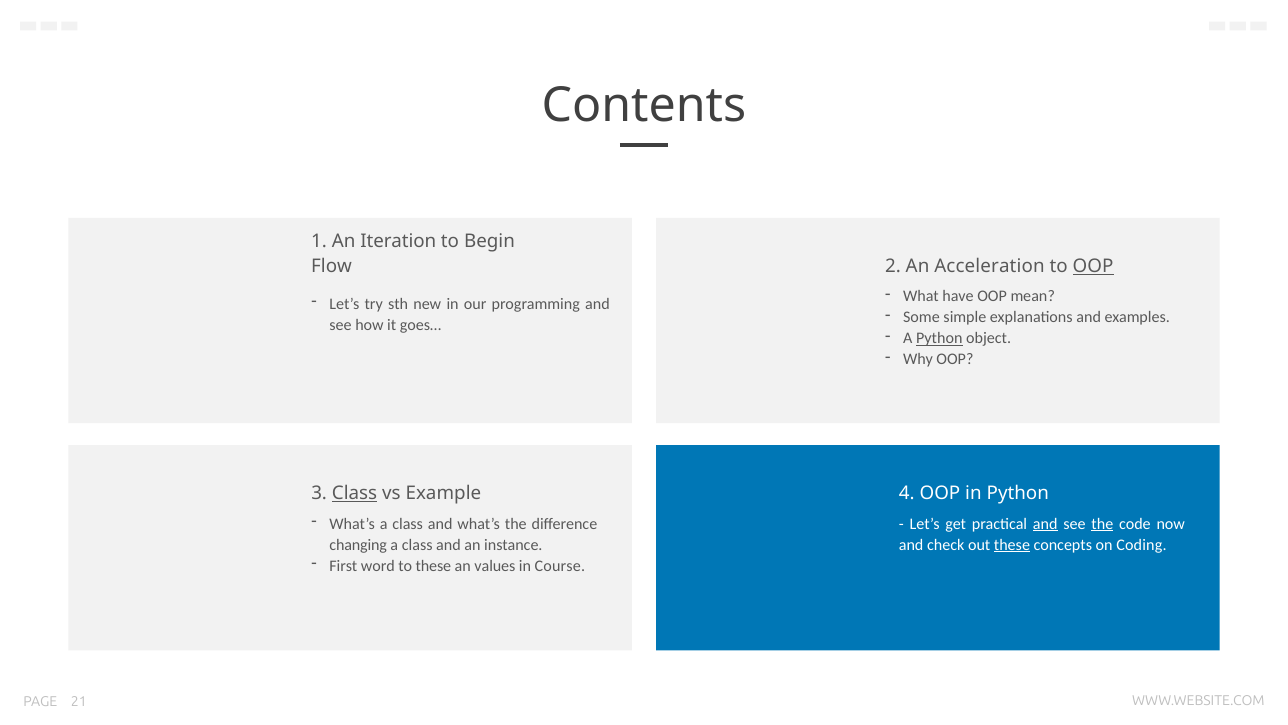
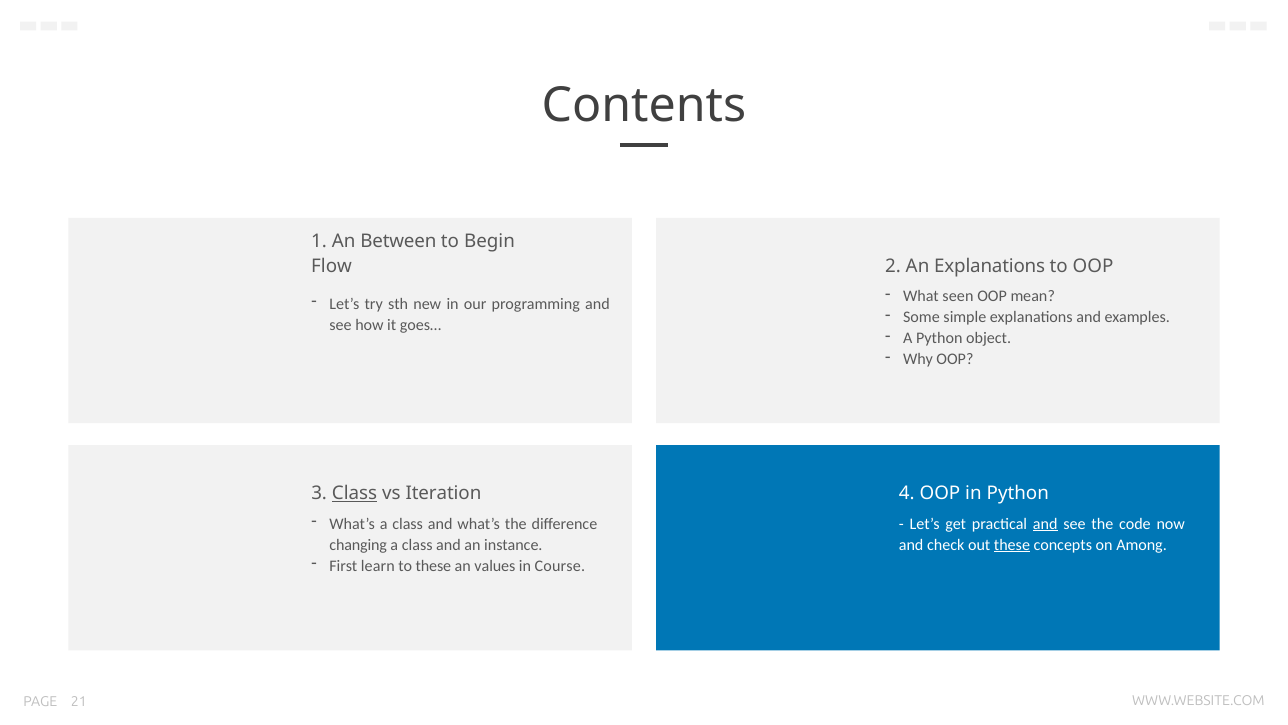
Iteration: Iteration -> Between (398, 242)
An Acceleration: Acceleration -> Explanations (990, 266)
OOP underline: present -> none (1093, 266)
have: have -> seen (958, 296)
Python underline: present -> none (939, 338)
Example: Example -> Iteration (443, 493)
the underline: present -> none (1102, 523)
Coding: Coding -> Among (1142, 544)
word: word -> learn (378, 566)
